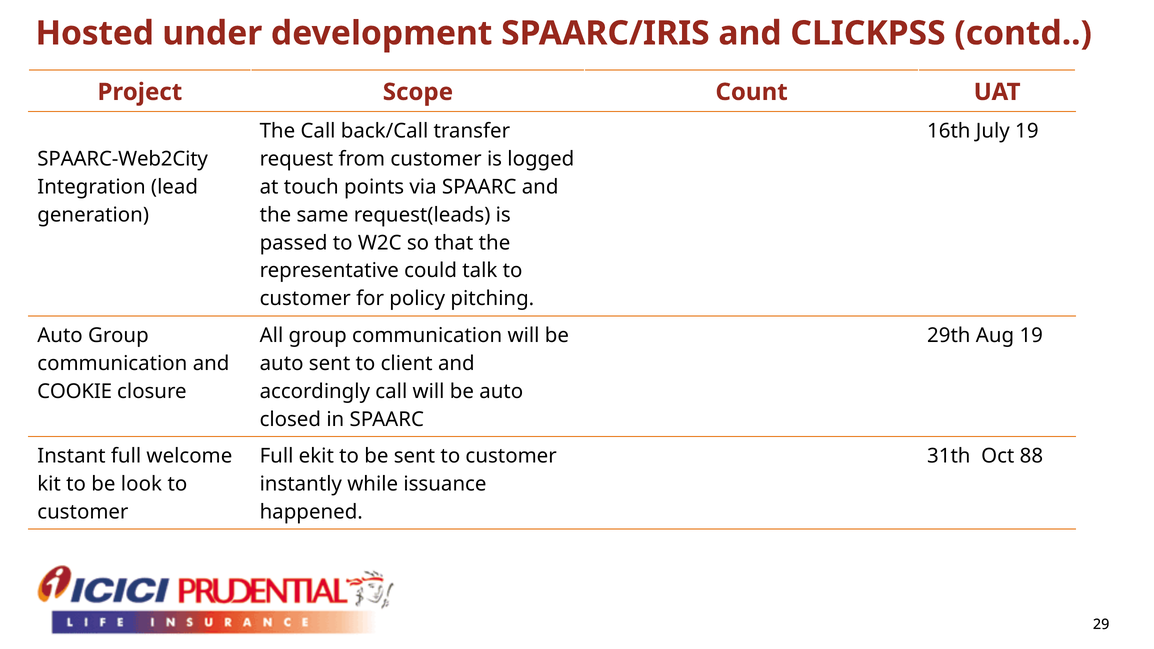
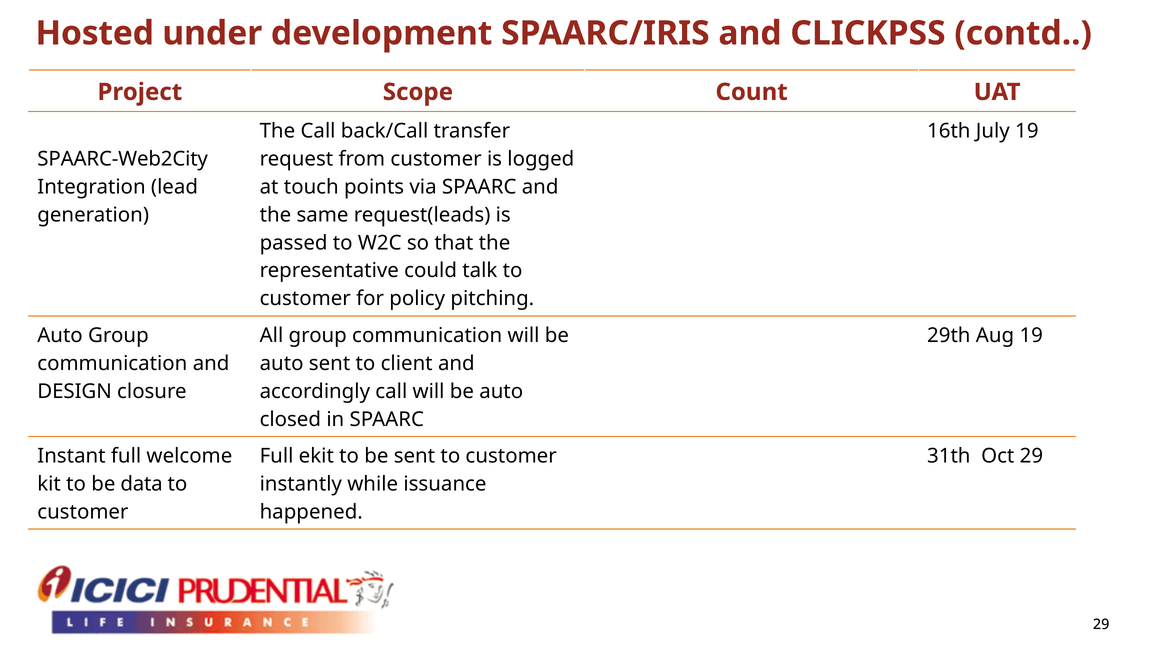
COOKIE: COOKIE -> DESIGN (75, 391)
Oct 88: 88 -> 29 (1031, 456)
look: look -> data (142, 484)
